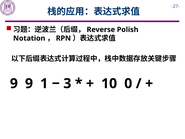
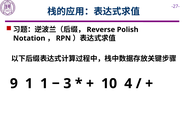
9 9: 9 -> 1 (29, 83)
0: 0 -> 4 (128, 83)
